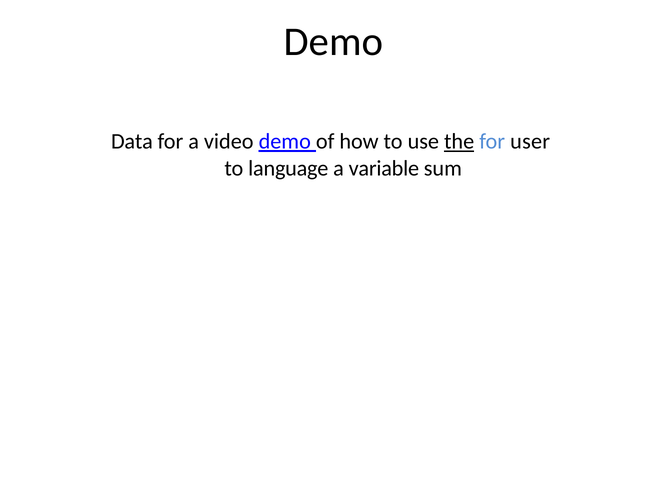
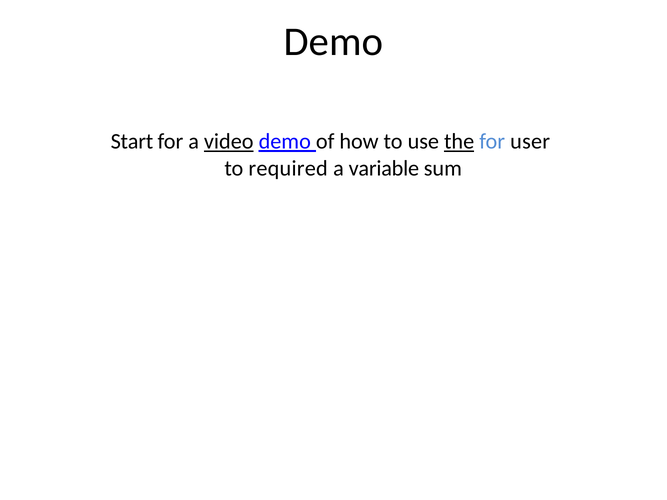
Data: Data -> Start (132, 142)
video underline: none -> present (229, 142)
language: language -> required (288, 169)
